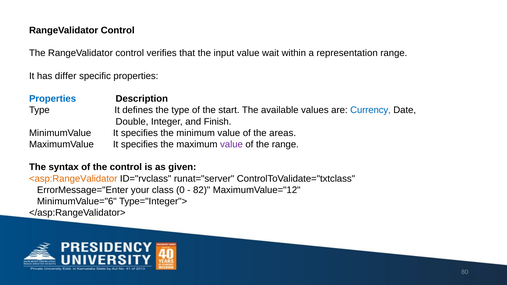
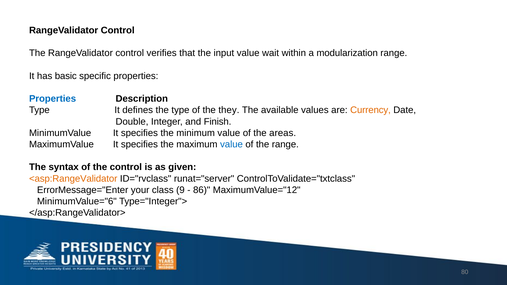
representation: representation -> modularization (347, 53)
differ: differ -> basic (66, 76)
start: start -> they (229, 110)
Currency colour: blue -> orange (371, 110)
value colour: purple -> blue (231, 144)
0: 0 -> 9 (180, 190)
82: 82 -> 86 (202, 190)
